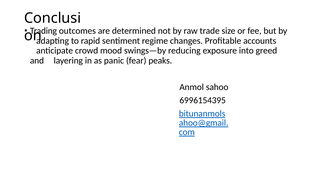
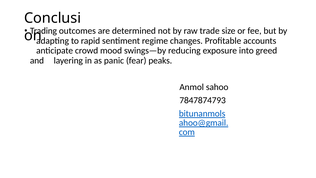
6996154395: 6996154395 -> 7847874793 (203, 100)
